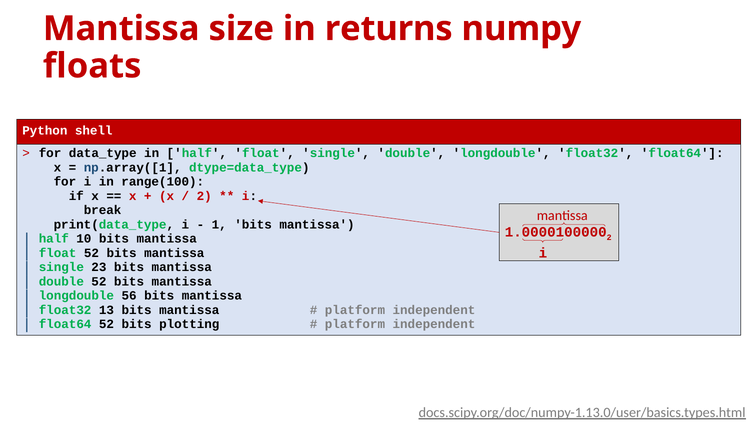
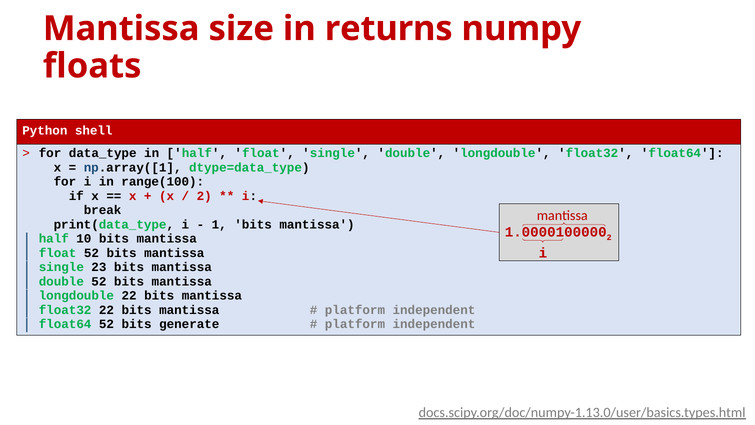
longdouble 56: 56 -> 22 (129, 296)
float32 13: 13 -> 22 (106, 310)
plotting: plotting -> generate (189, 324)
